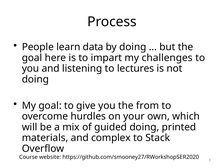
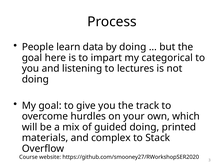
challenges: challenges -> categorical (167, 58)
from: from -> track (148, 106)
